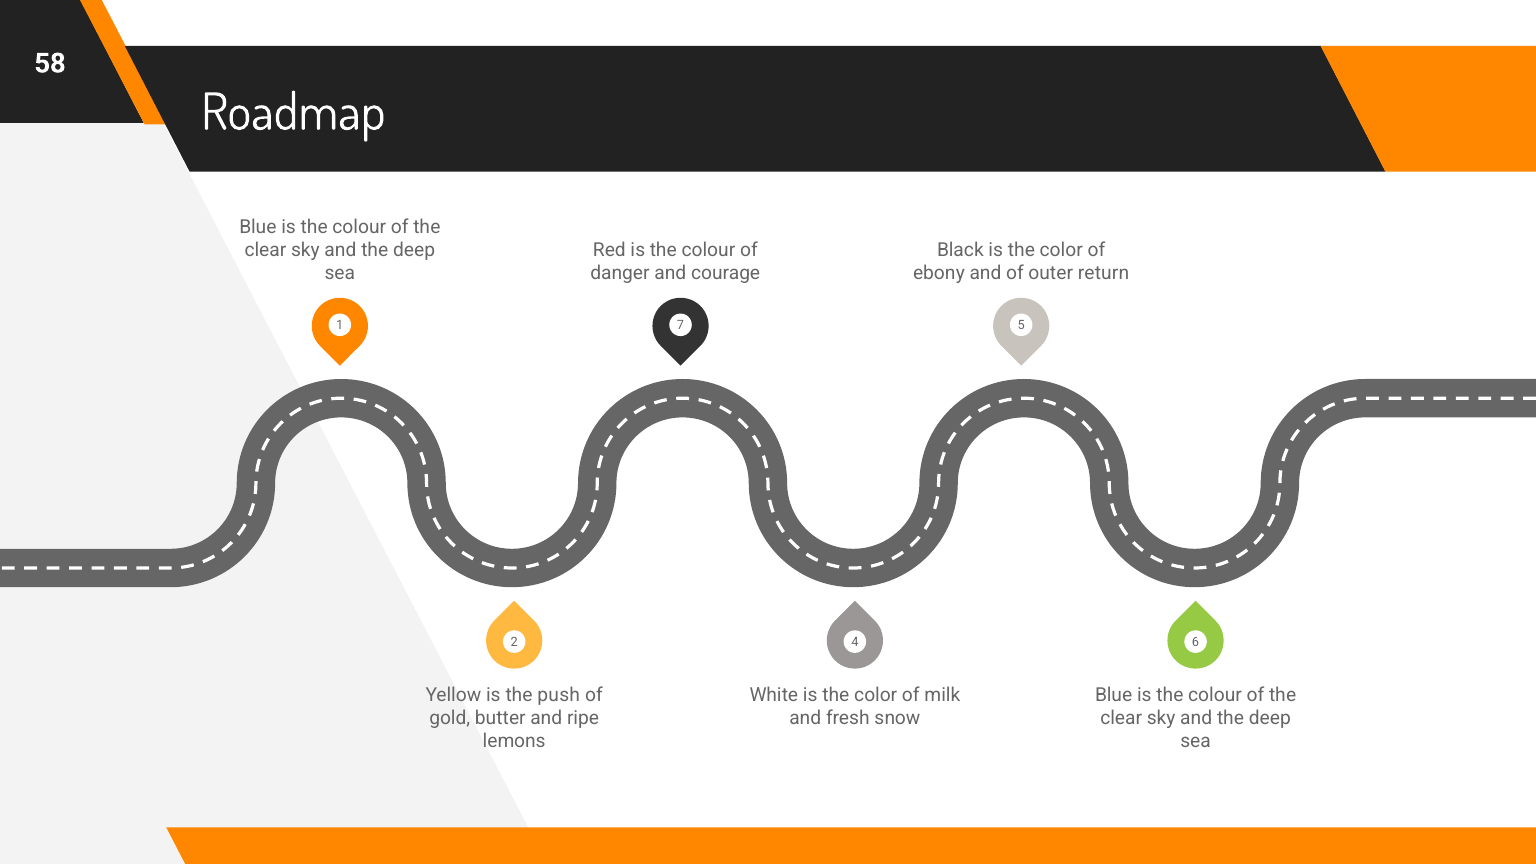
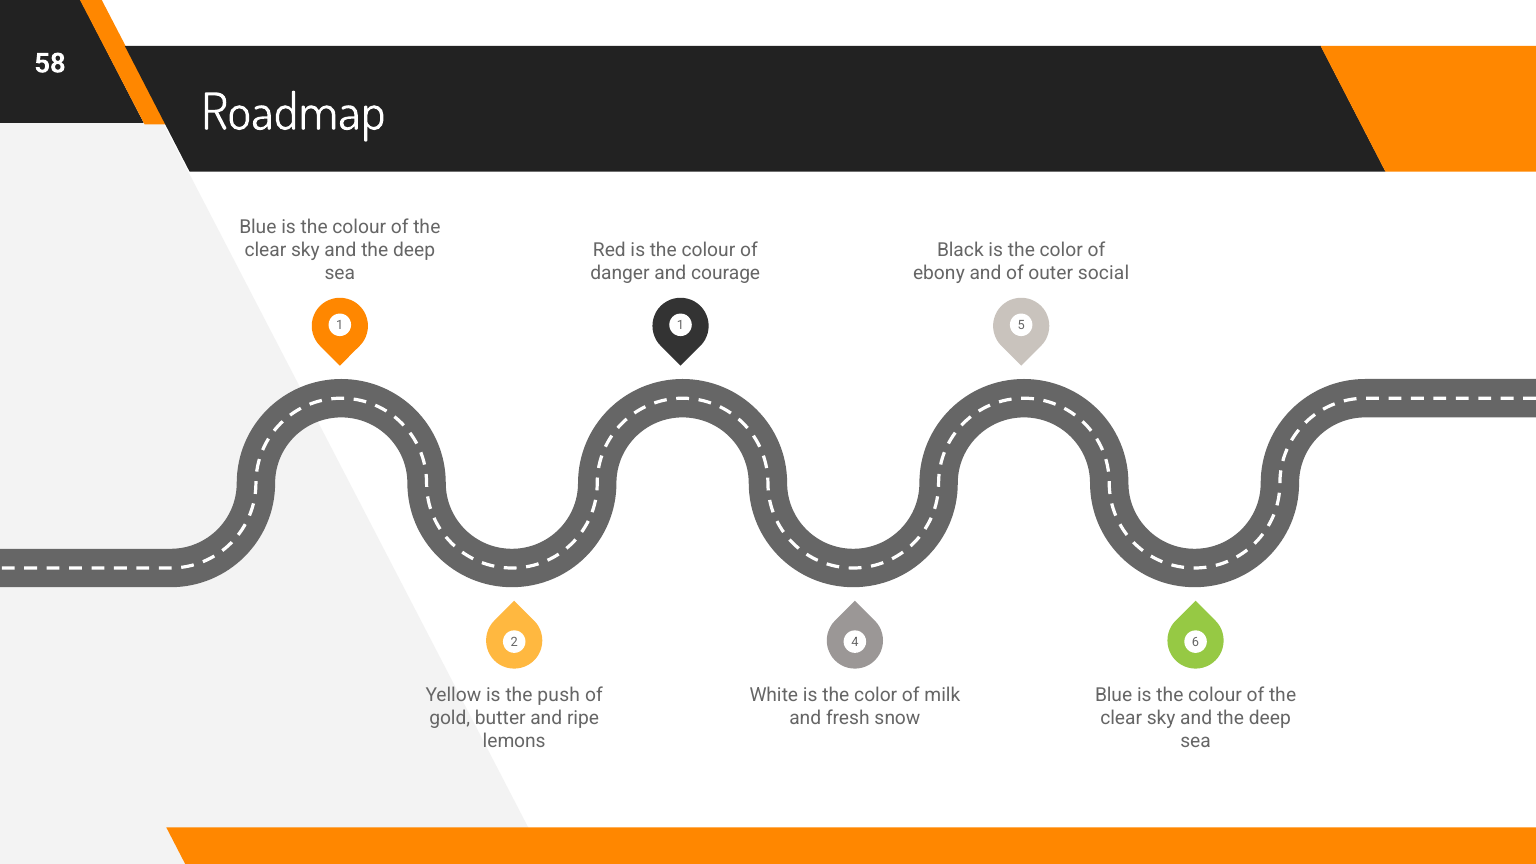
return: return -> social (1104, 274)
1 7: 7 -> 1 (680, 326)
